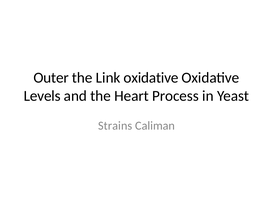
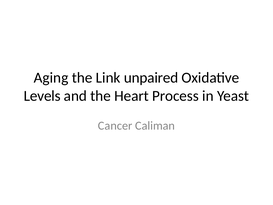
Outer: Outer -> Aging (51, 78)
Link oxidative: oxidative -> unpaired (151, 78)
Strains: Strains -> Cancer (115, 126)
